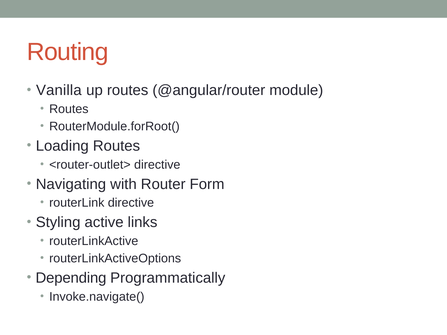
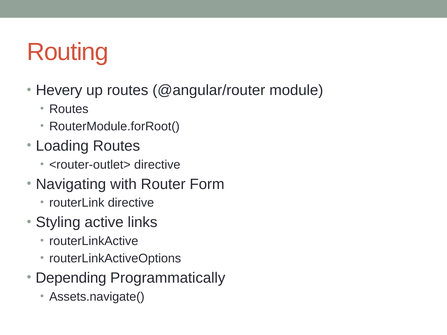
Vanilla: Vanilla -> Hevery (59, 90)
Invoke.navigate(: Invoke.navigate( -> Assets.navigate( (97, 297)
